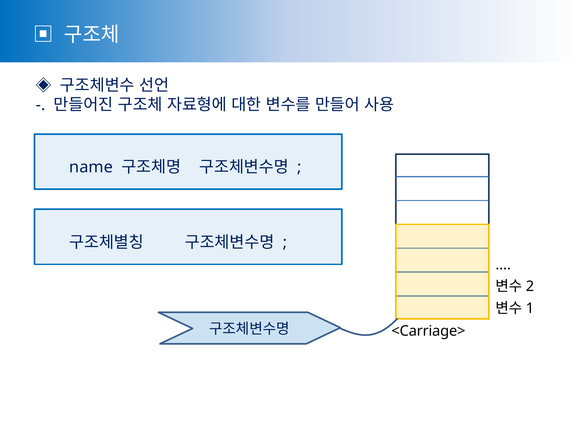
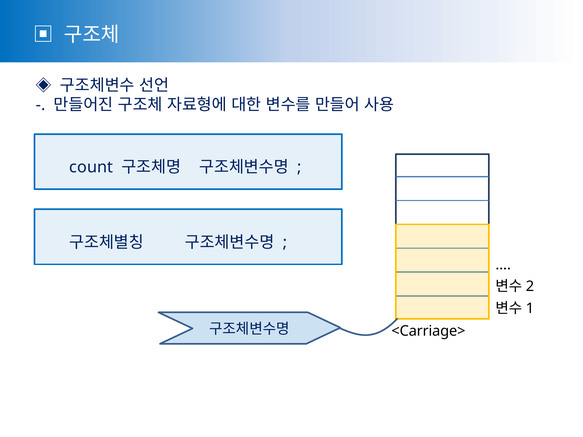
name: name -> count (91, 167)
